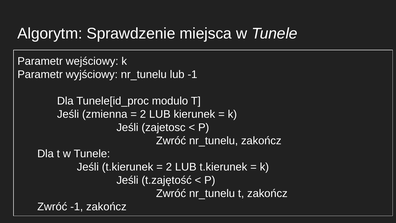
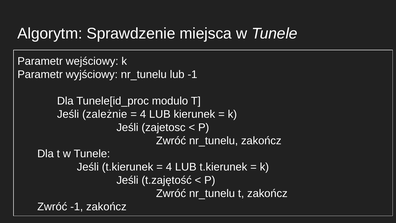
zmienna: zmienna -> zależnie (105, 114)
2: 2 -> 4 (143, 114)
2: 2 -> 4 (169, 167)
